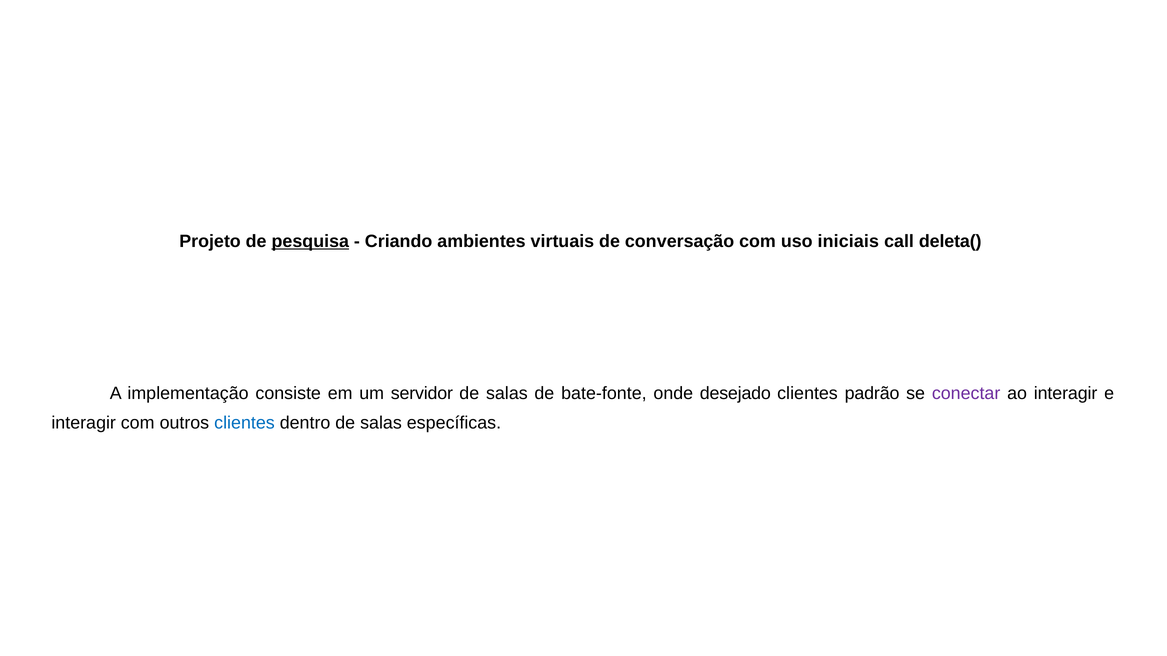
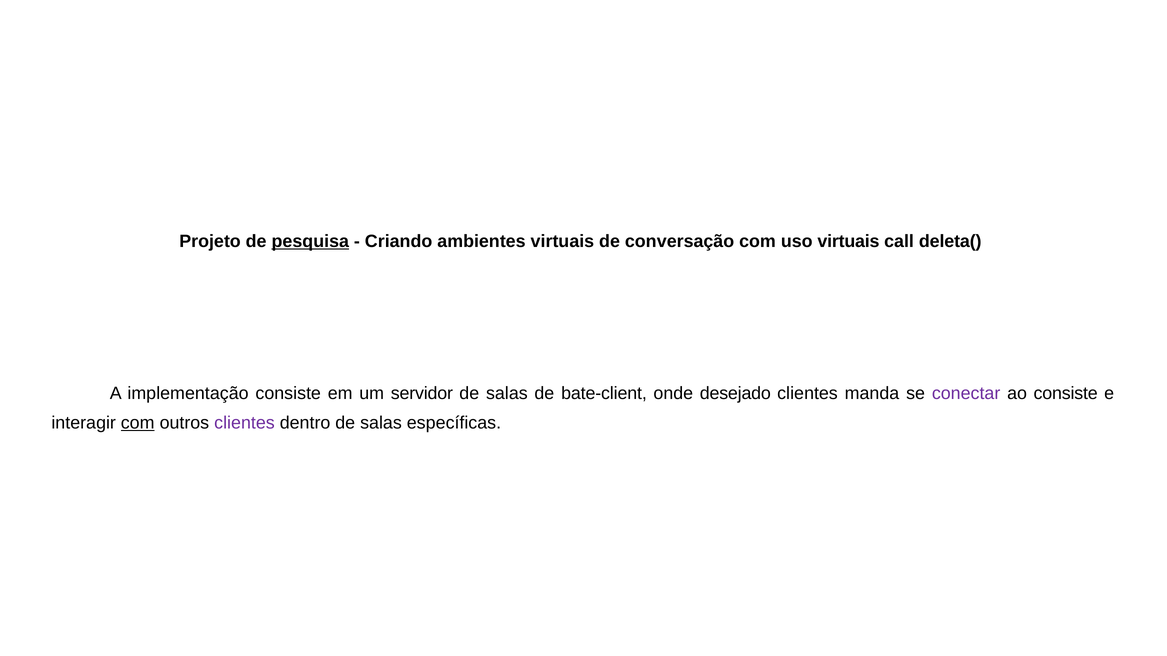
uso iniciais: iniciais -> virtuais (848, 242)
bate-fonte: bate-fonte -> bate-client (604, 394)
padrão: padrão -> manda (872, 394)
ao interagir: interagir -> consiste (1066, 394)
com underline: none -> present (138, 423)
clientes colour: blue -> purple (244, 423)
